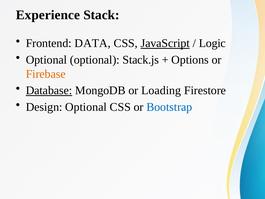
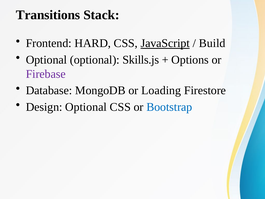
Experience: Experience -> Transitions (48, 15)
DATA: DATA -> HARD (93, 43)
Logic: Logic -> Build (212, 43)
Stack.js: Stack.js -> Skills.js (141, 60)
Firebase colour: orange -> purple (46, 74)
Database underline: present -> none (49, 90)
